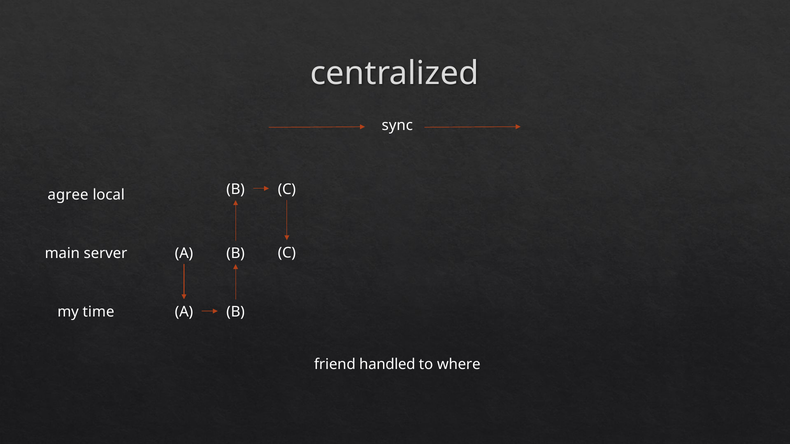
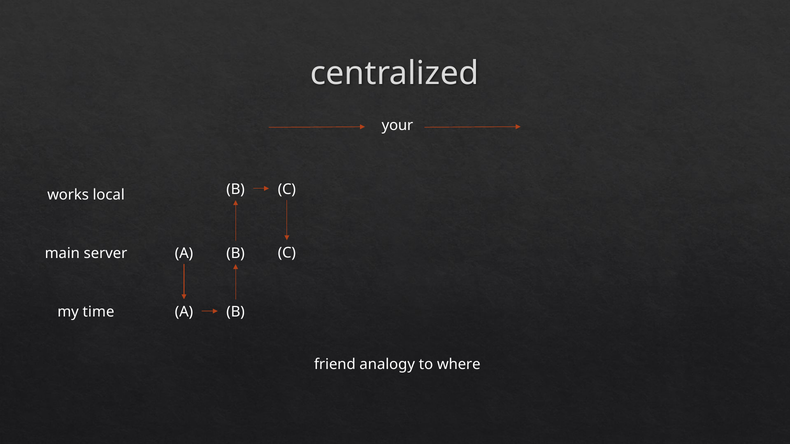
sync: sync -> your (397, 126)
agree: agree -> works (68, 195)
handled: handled -> analogy (387, 365)
